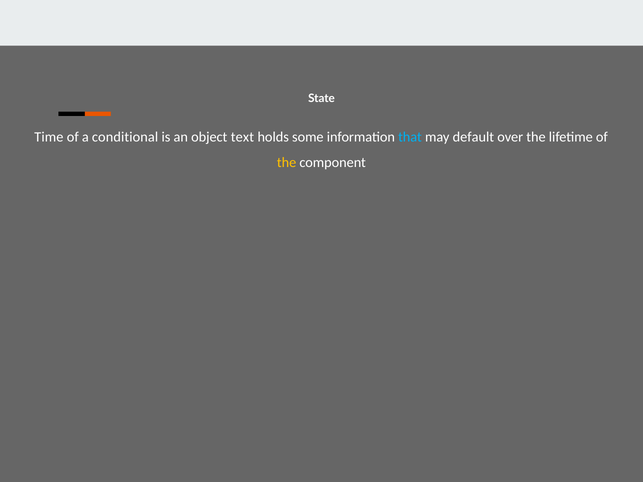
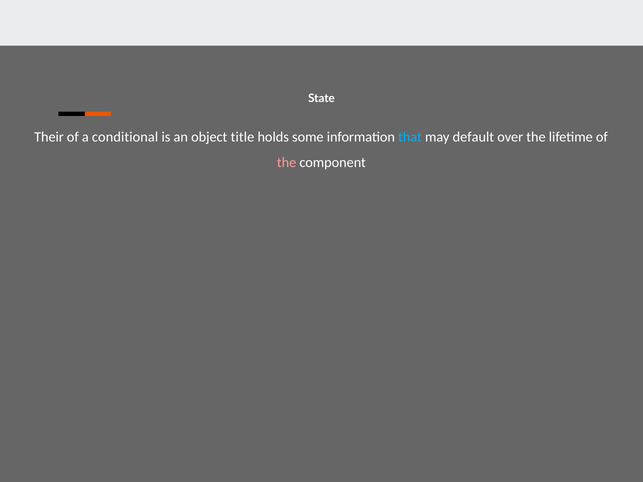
Time: Time -> Their (49, 137)
text: text -> title (242, 137)
the colour: yellow -> pink (287, 163)
